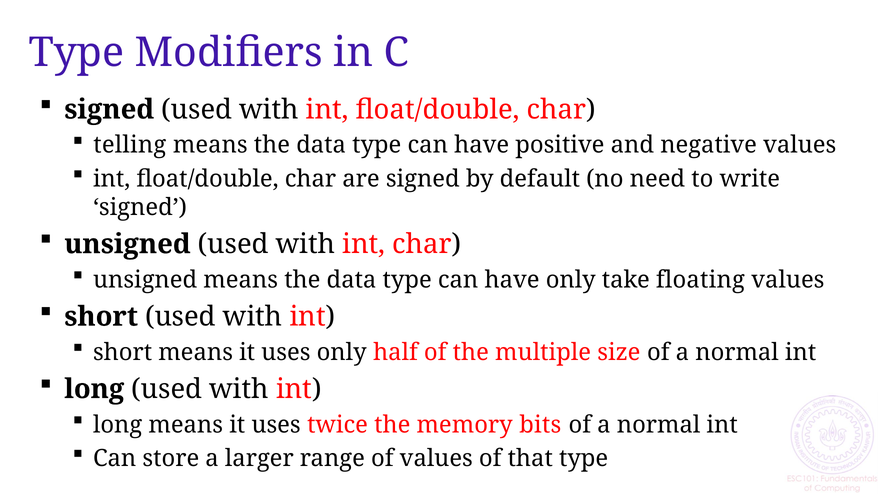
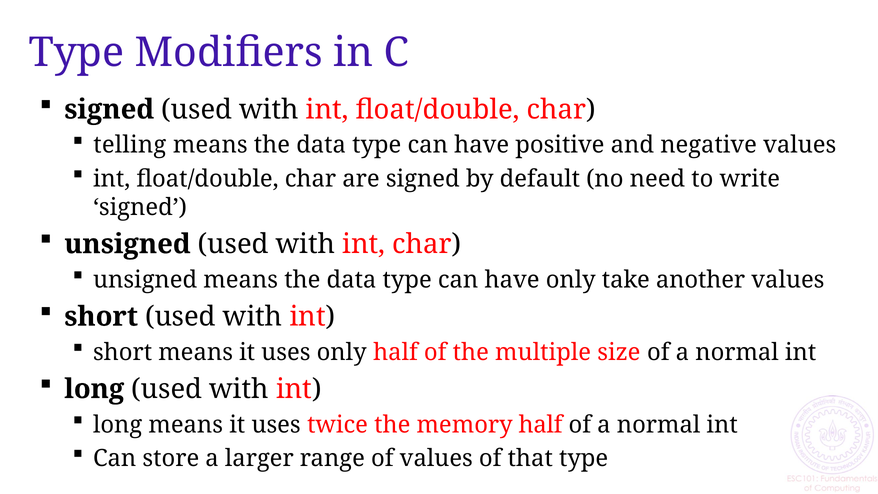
floating: floating -> another (701, 280)
memory bits: bits -> half (540, 425)
